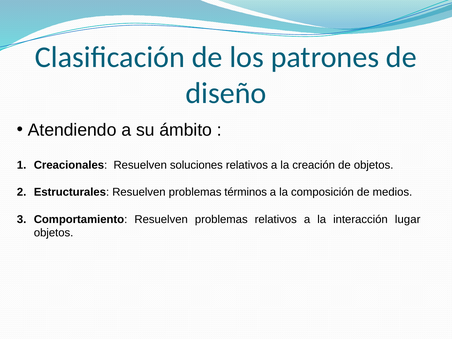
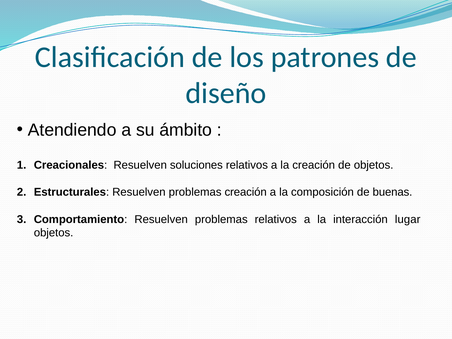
problemas términos: términos -> creación (246, 192)
medios: medios -> buenas (392, 192)
